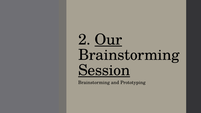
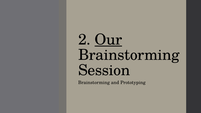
Session underline: present -> none (104, 70)
